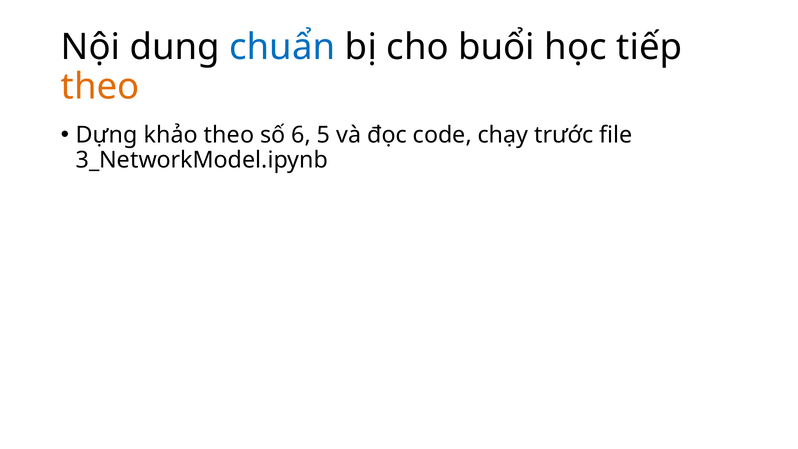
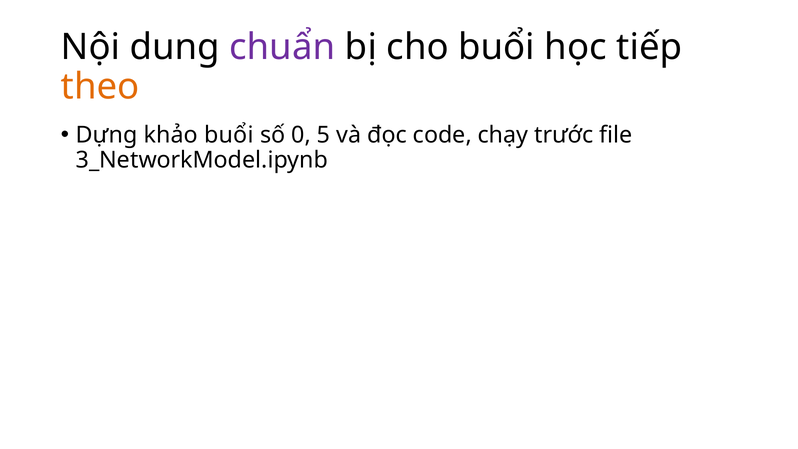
chuẩn colour: blue -> purple (282, 47)
khảo theo: theo -> buổi (229, 135)
6: 6 -> 0 (301, 135)
